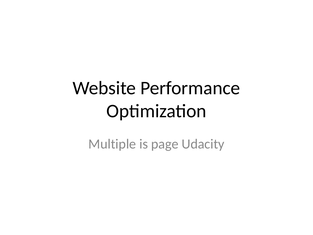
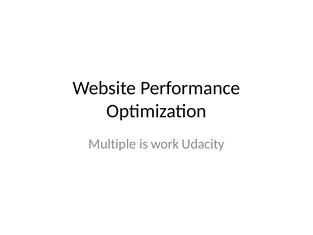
page: page -> work (165, 144)
